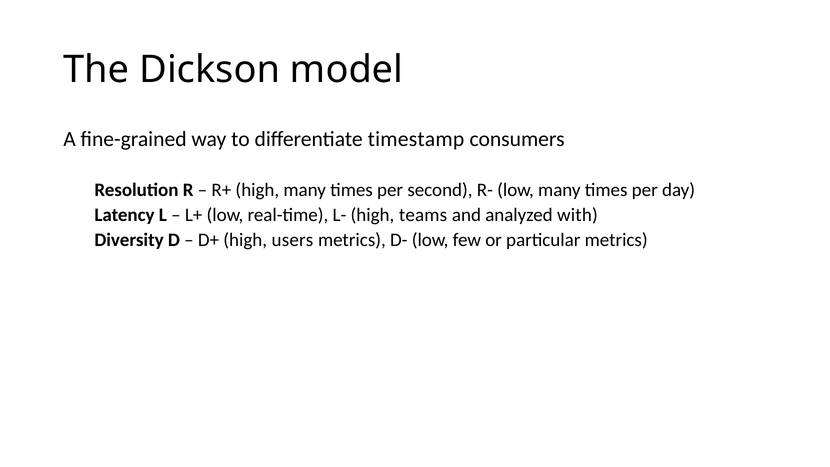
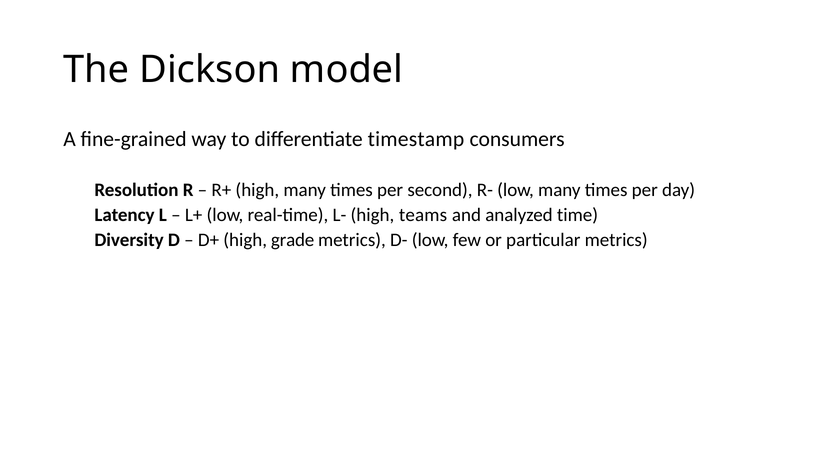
with: with -> time (578, 215)
users: users -> grade (293, 240)
